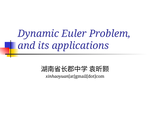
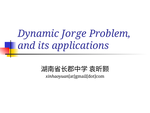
Euler: Euler -> Jorge (74, 33)
